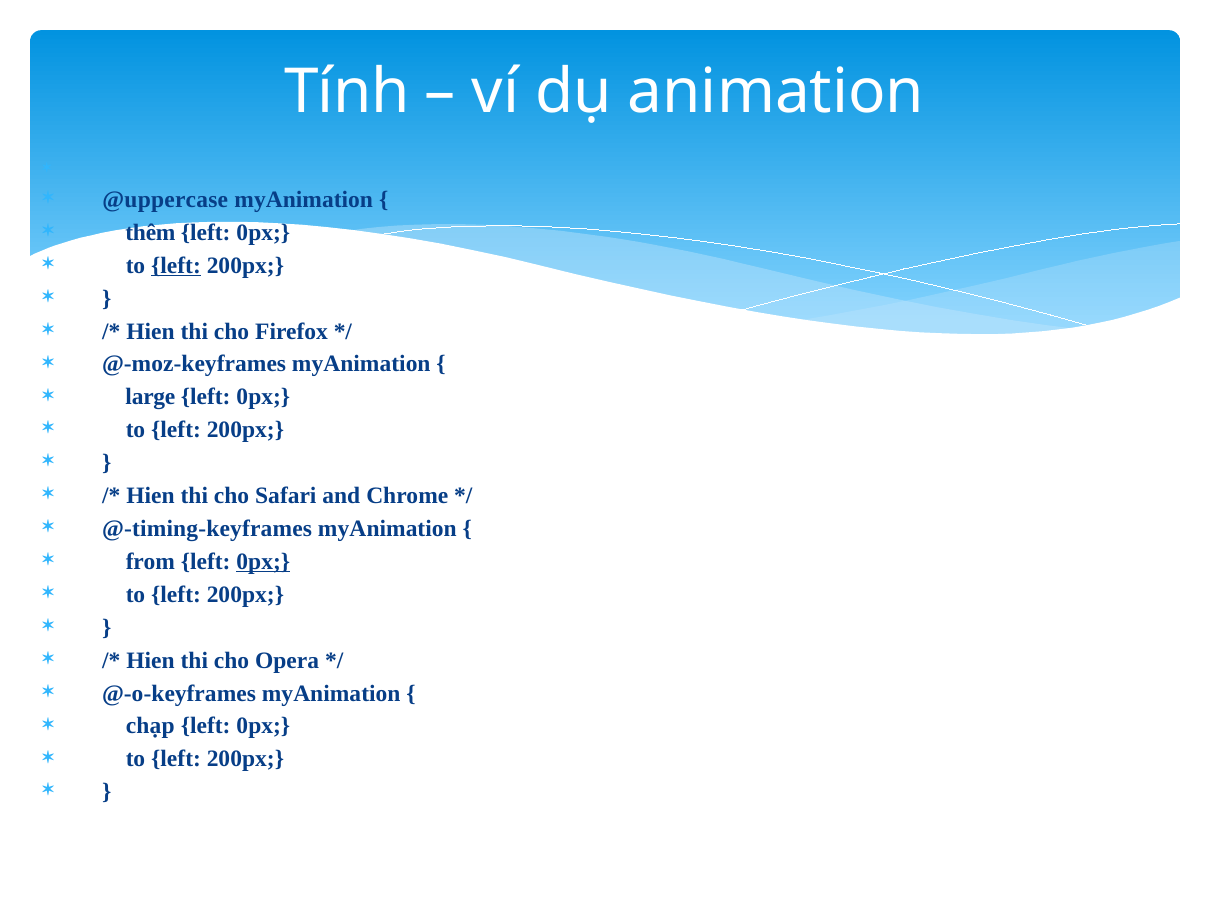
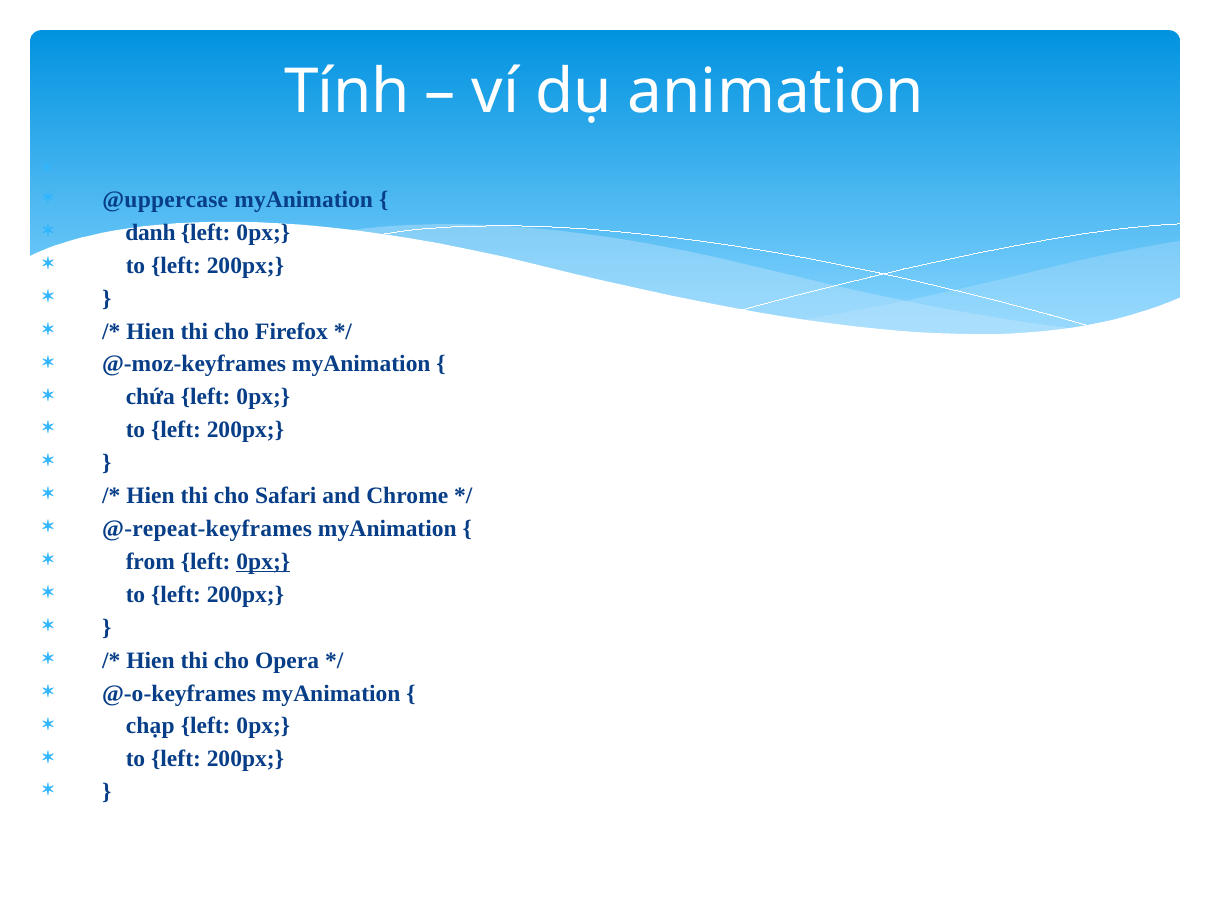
thêm: thêm -> danh (150, 233)
left underline: present -> none (176, 266)
large: large -> chứa (150, 397)
@-timing-keyframes: @-timing-keyframes -> @-repeat-keyframes (207, 529)
